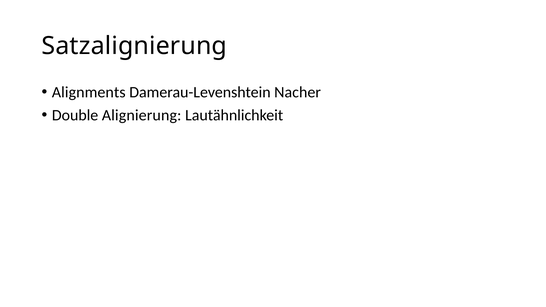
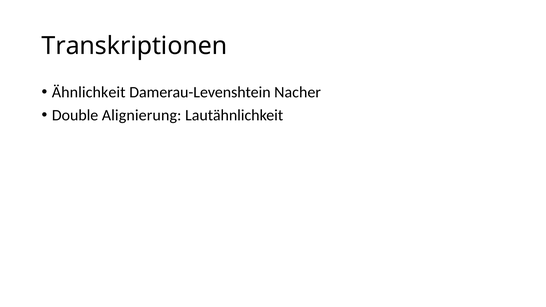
Satzalignierung: Satzalignierung -> Transkriptionen (134, 46)
Alignments: Alignments -> Ähnlichkeit (89, 92)
